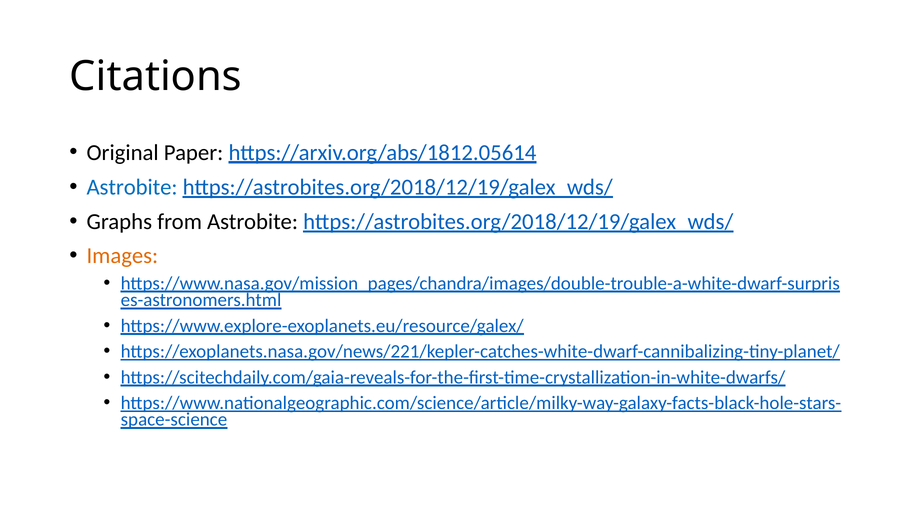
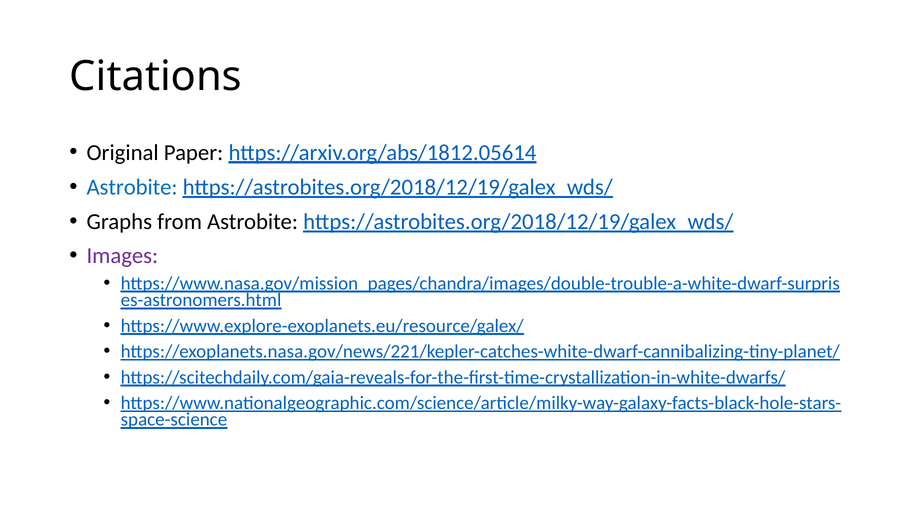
Images colour: orange -> purple (122, 256)
